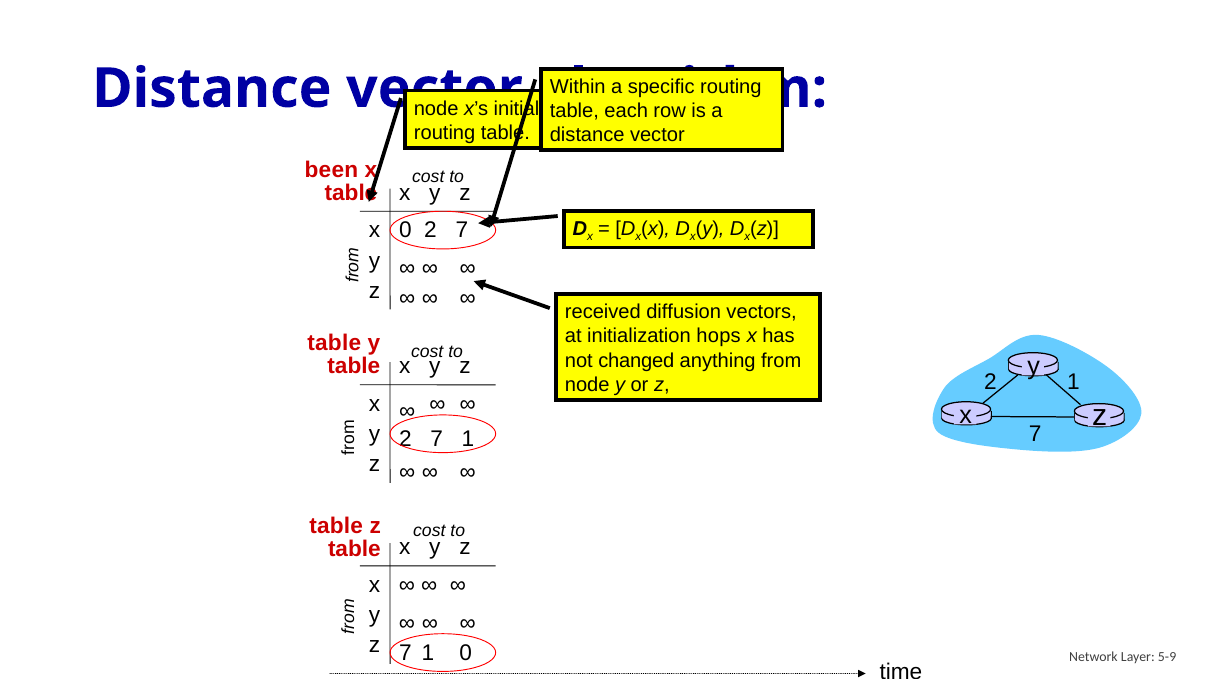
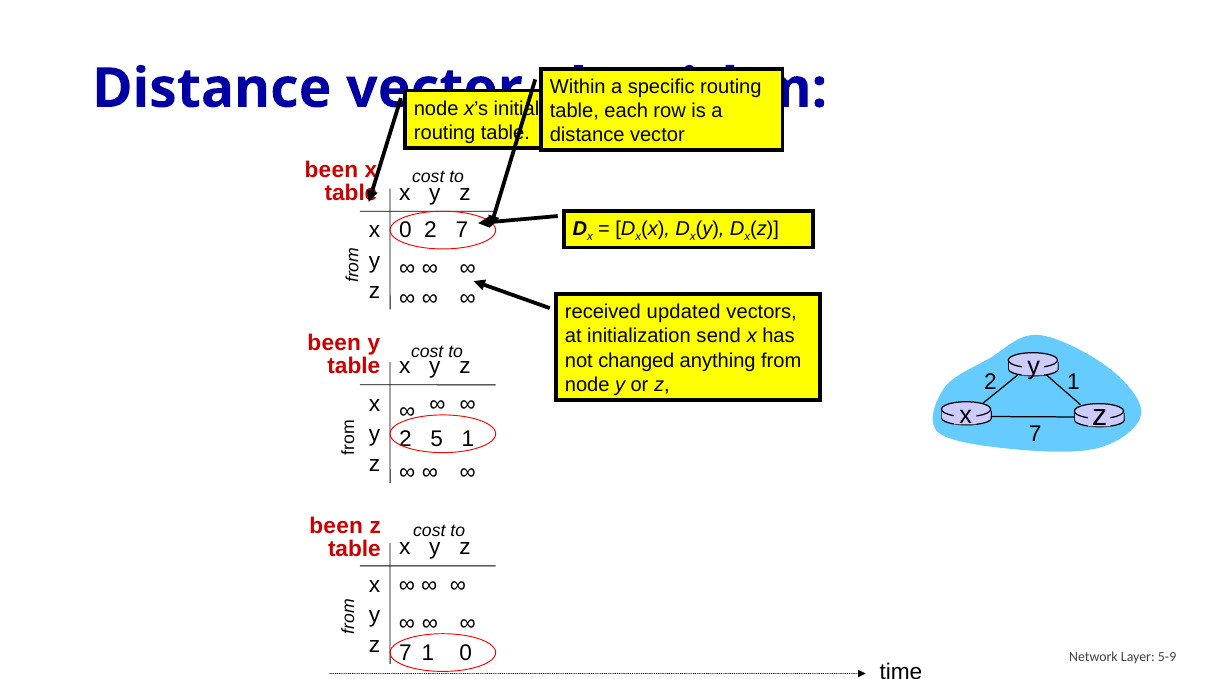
diffusion: diffusion -> updated (684, 312)
hops: hops -> send (719, 336)
table: table -> been (334, 343)
7: 7 -> 5 (437, 439)
table: table -> been (336, 526)
